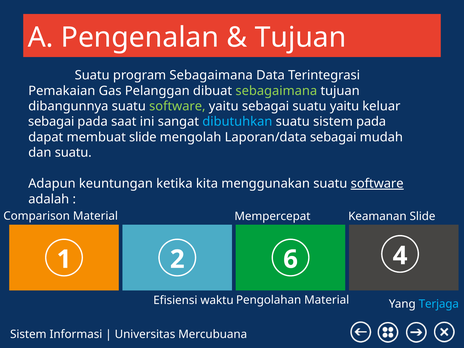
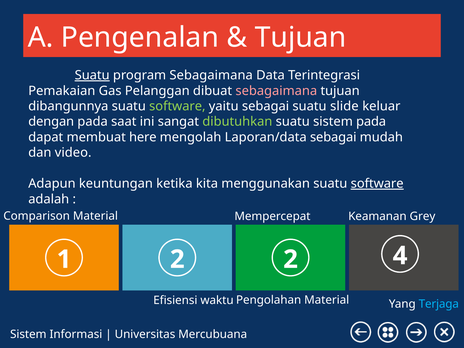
Suatu underline: none -> present (92, 75)
sebagaimana colour: light green -> pink (276, 91)
suatu yaitu: yaitu -> slide (344, 106)
sebagai: sebagai -> dengan (51, 122)
dibutuhkan colour: light blue -> light green (237, 122)
membuat slide: slide -> here (143, 137)
dan suatu: suatu -> video (73, 153)
Keamanan Slide: Slide -> Grey (422, 216)
2 6: 6 -> 2 (291, 259)
